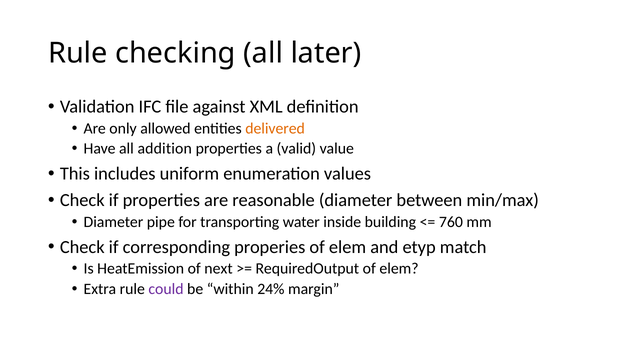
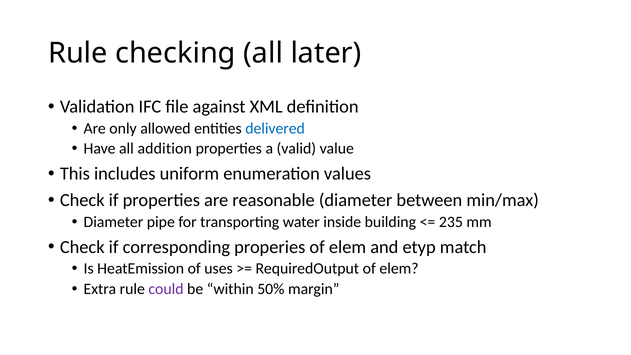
delivered colour: orange -> blue (275, 128)
760: 760 -> 235 (451, 222)
next: next -> uses (219, 269)
24%: 24% -> 50% (271, 289)
